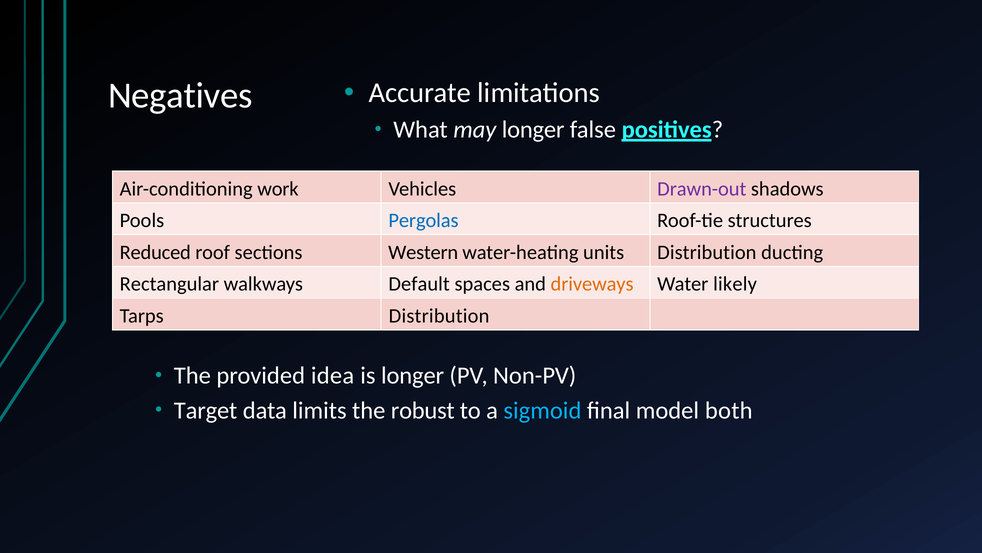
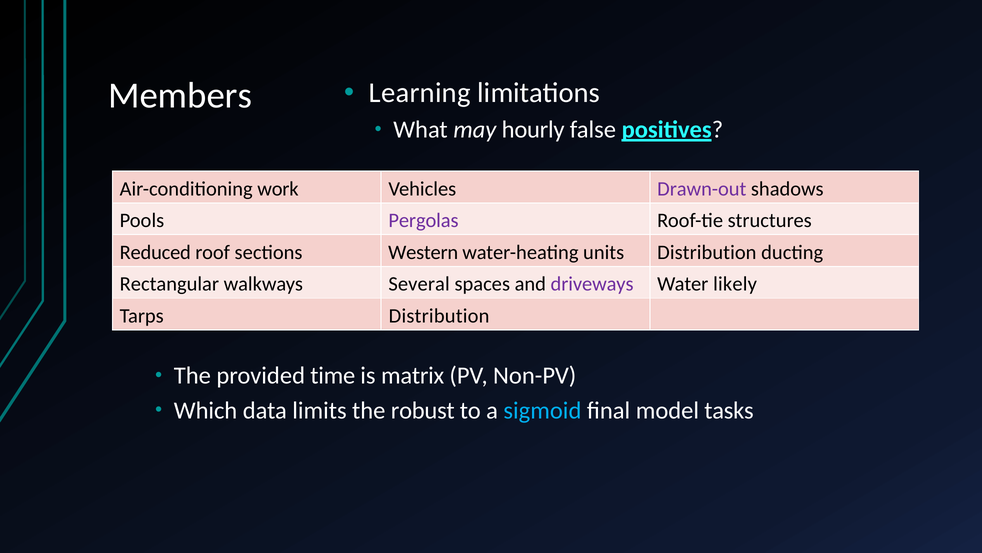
Negatives: Negatives -> Members (180, 96)
Accurate: Accurate -> Learning (420, 93)
may longer: longer -> hourly (533, 130)
Pergolas colour: blue -> purple (423, 220)
Default: Default -> Several (419, 284)
driveways colour: orange -> purple (592, 284)
idea: idea -> time (333, 375)
is longer: longer -> matrix (413, 375)
Target: Target -> Which (206, 410)
both: both -> tasks (729, 410)
